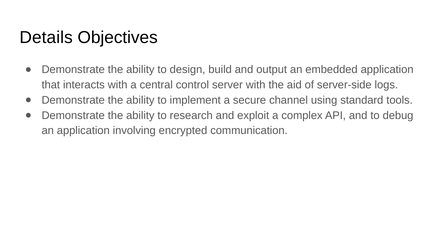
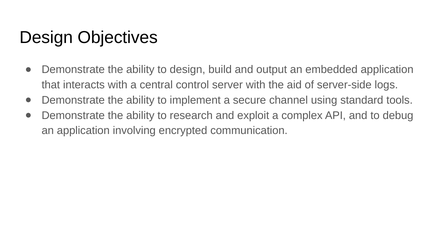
Details: Details -> Design (46, 37)
